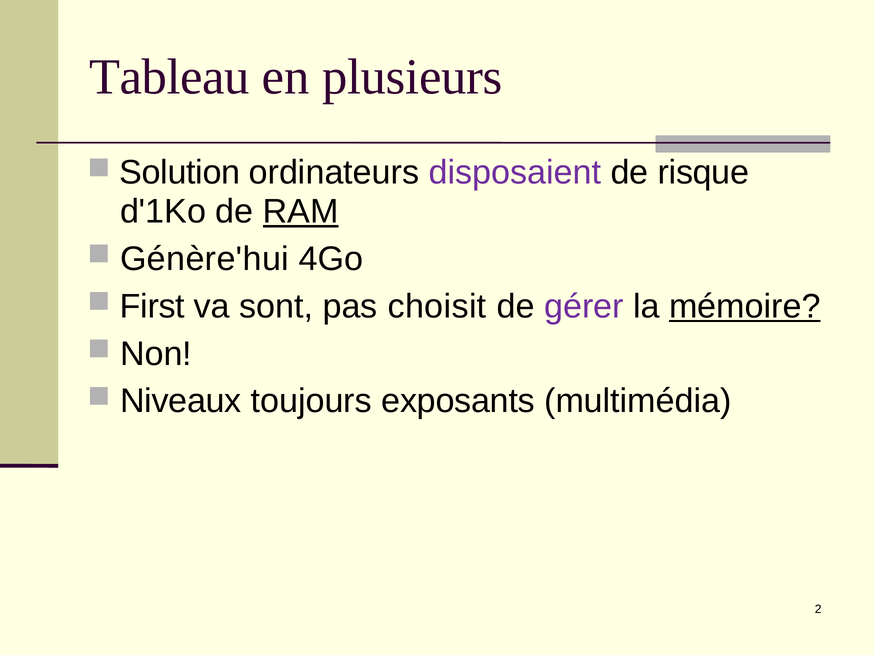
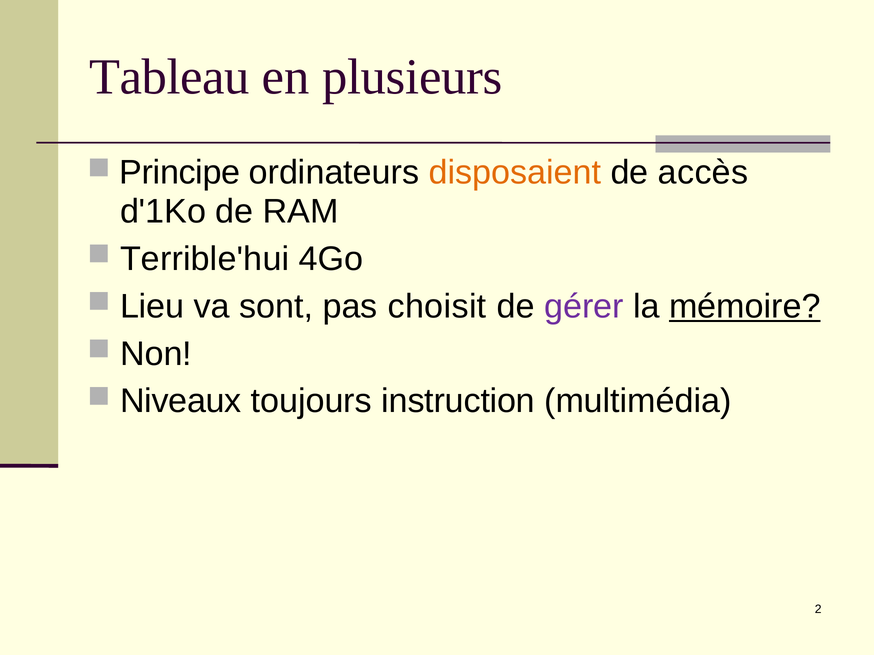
Solution: Solution -> Principe (180, 173)
disposaient colour: purple -> orange (515, 173)
risque: risque -> accès (703, 173)
RAM underline: present -> none (301, 212)
Génère'hui: Génère'hui -> Terrible'hui (205, 259)
First: First -> Lieu (152, 307)
exposants: exposants -> instruction (458, 401)
